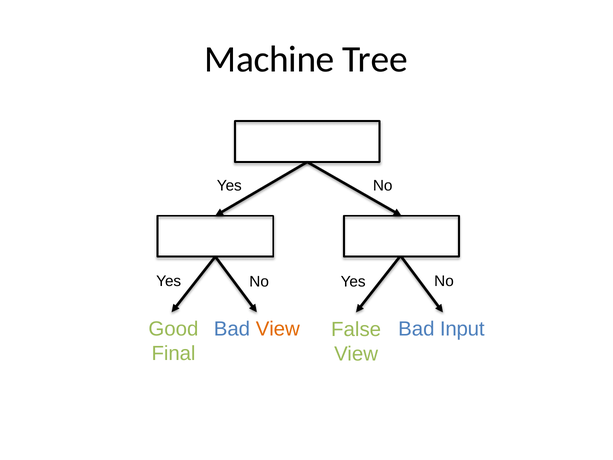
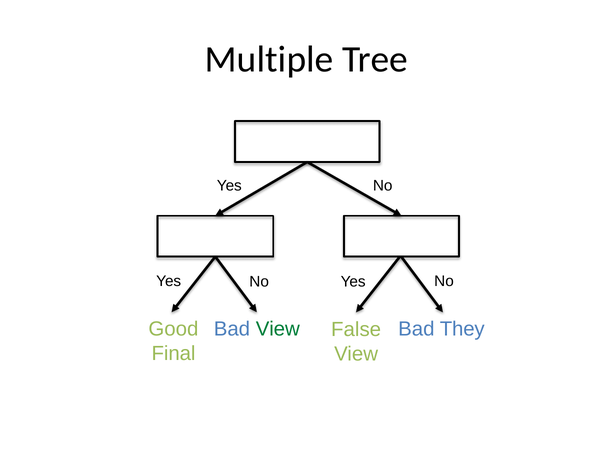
Machine: Machine -> Multiple (269, 59)
View colour: orange -> green (278, 329)
Input: Input -> They (462, 329)
